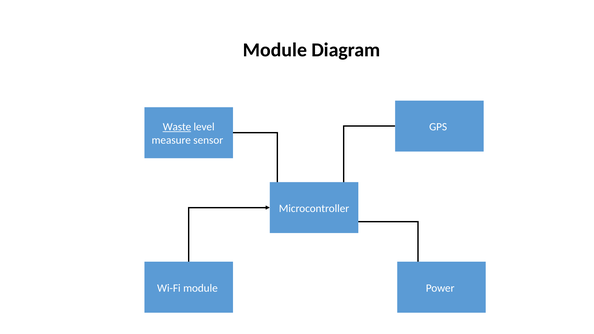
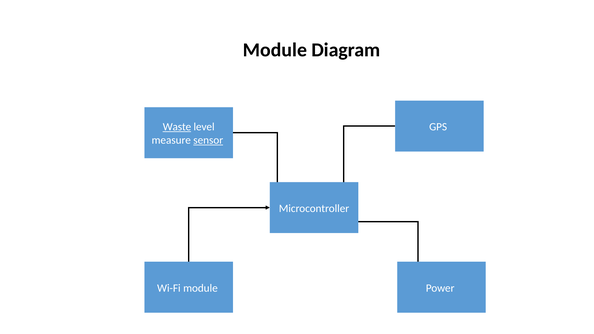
sensor underline: none -> present (208, 140)
